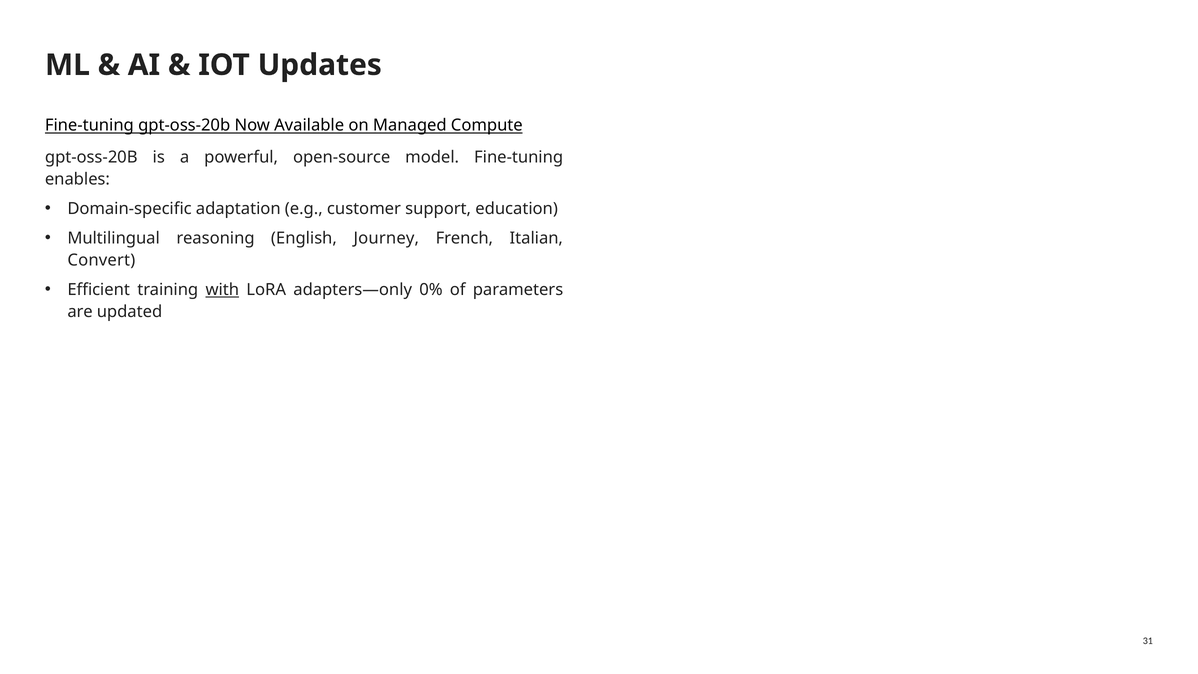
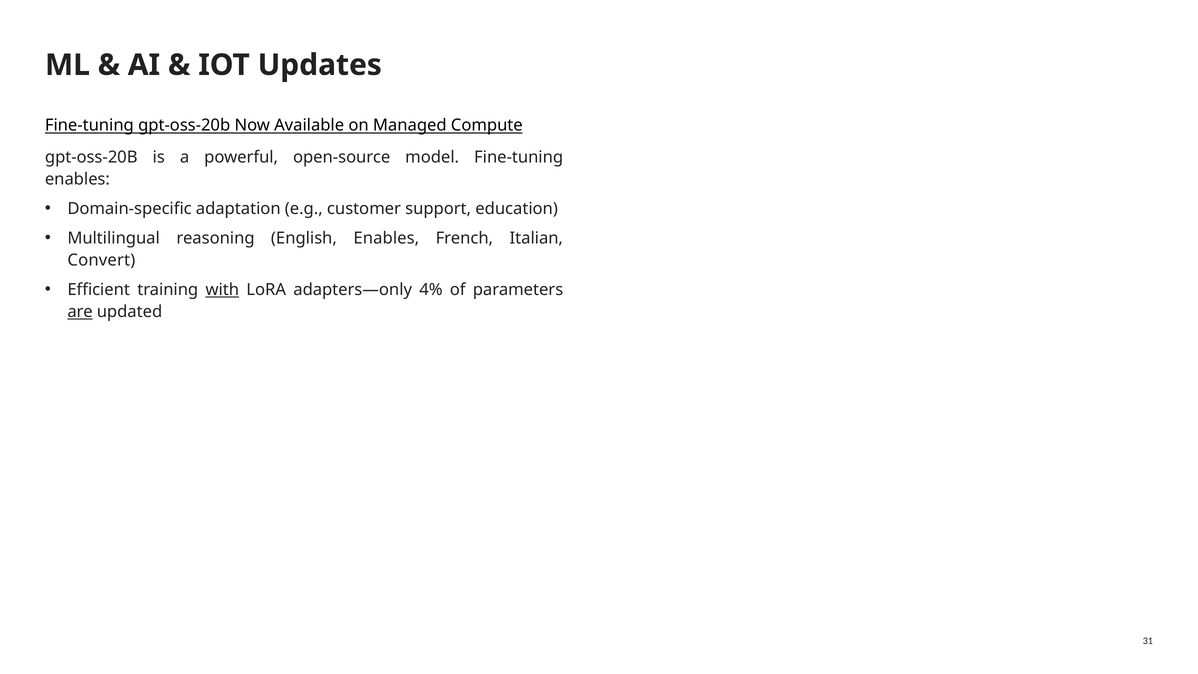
English Journey: Journey -> Enables (386, 238)
0%: 0% -> 4% (431, 290)
are underline: none -> present (80, 312)
